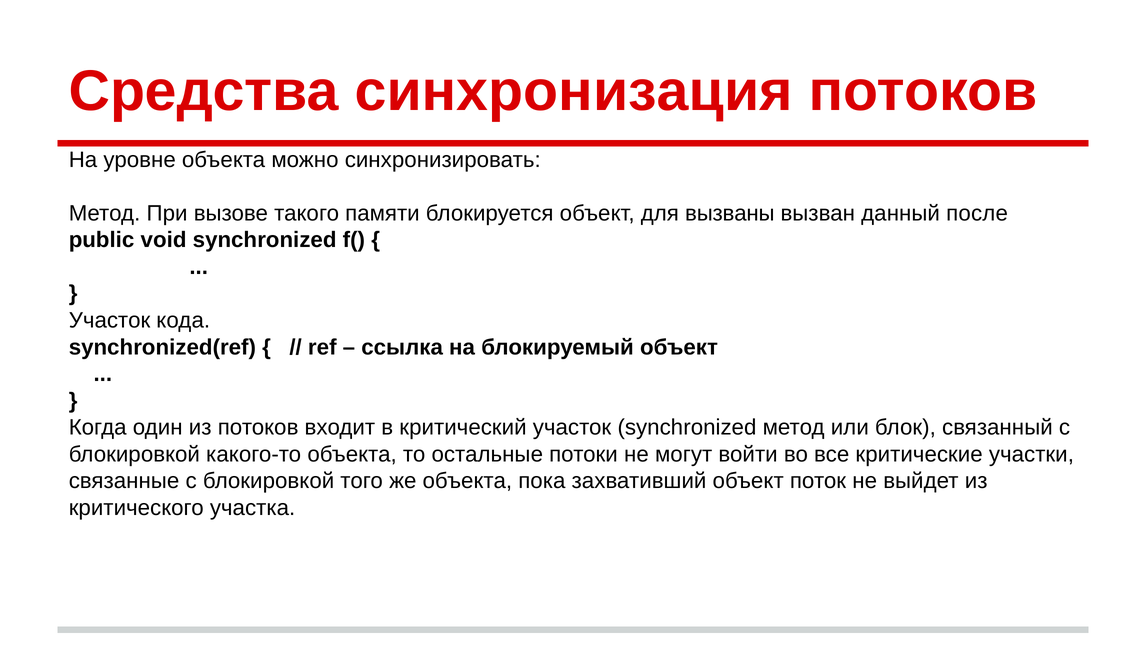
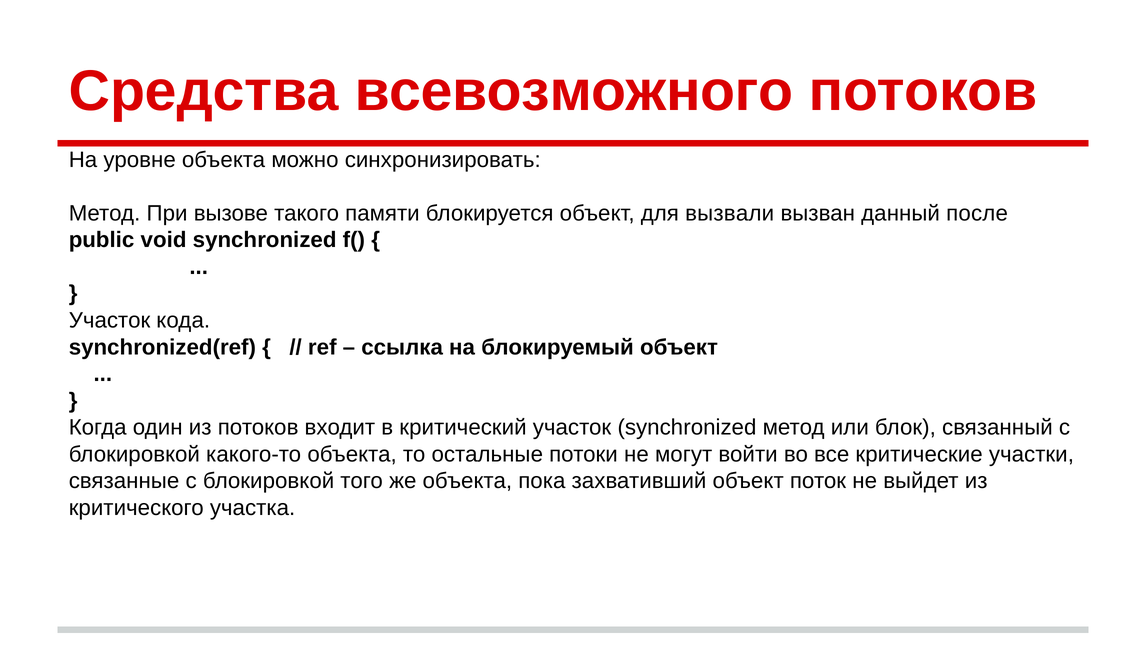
синхронизация: синхронизация -> всевозможного (574, 91)
вызваны: вызваны -> вызвали (730, 213)
